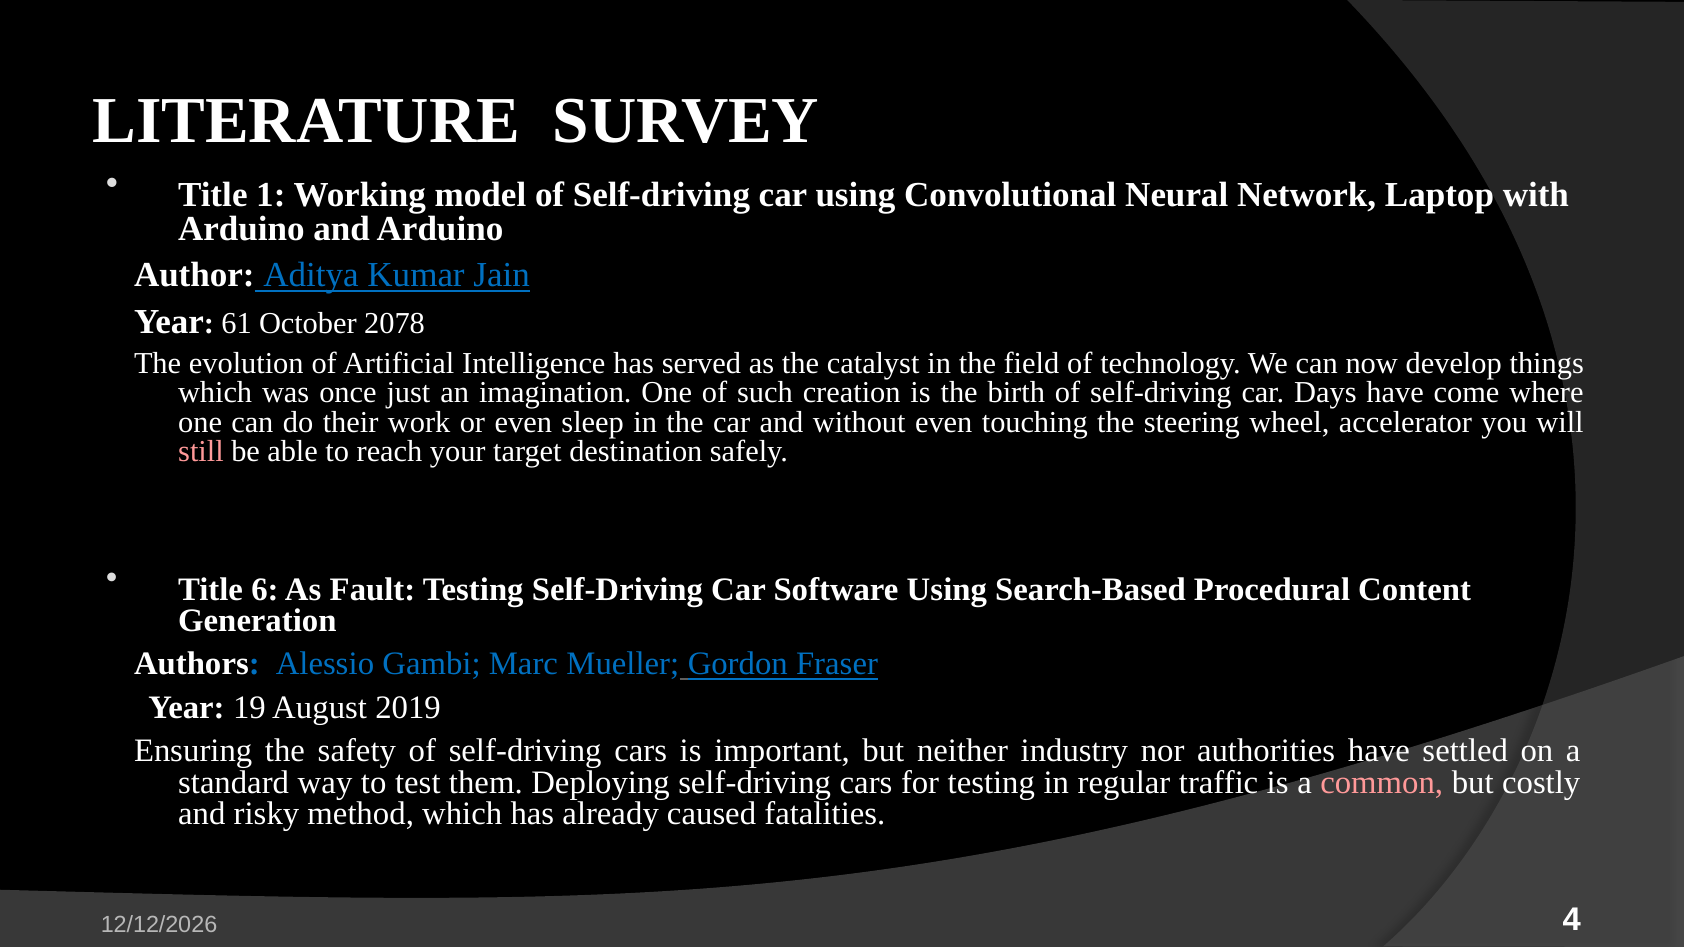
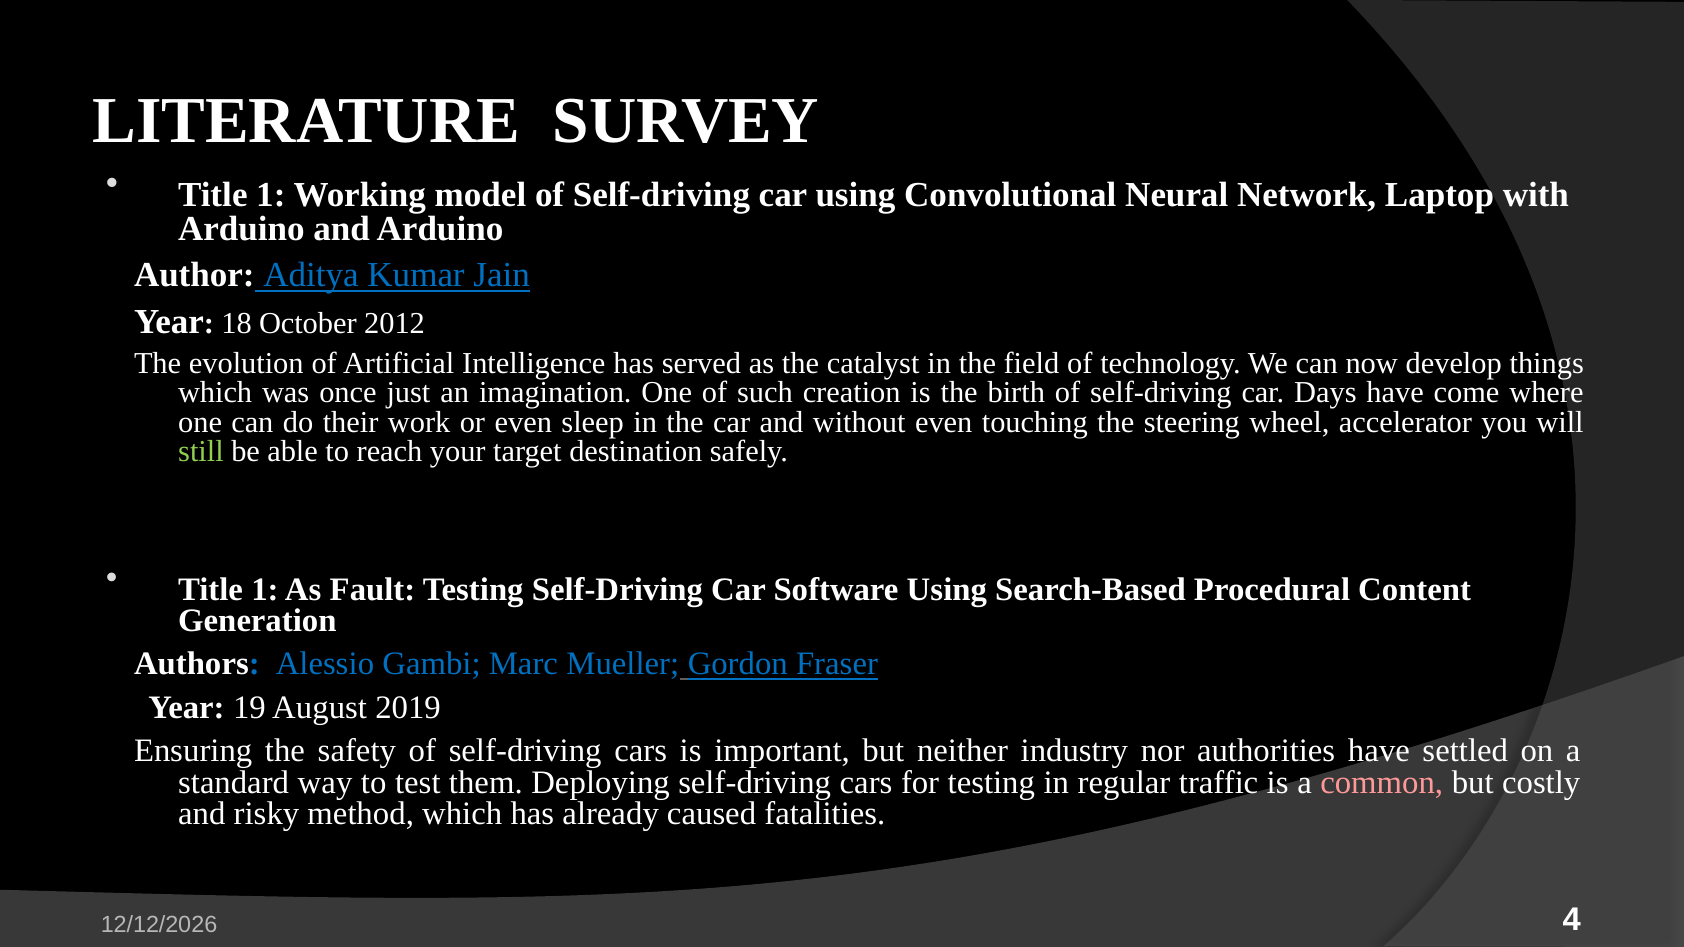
61: 61 -> 18 (237, 323)
2078: 2078 -> 2012 (395, 323)
still colour: pink -> light green (201, 451)
6: 6 -> 1 (265, 590)
